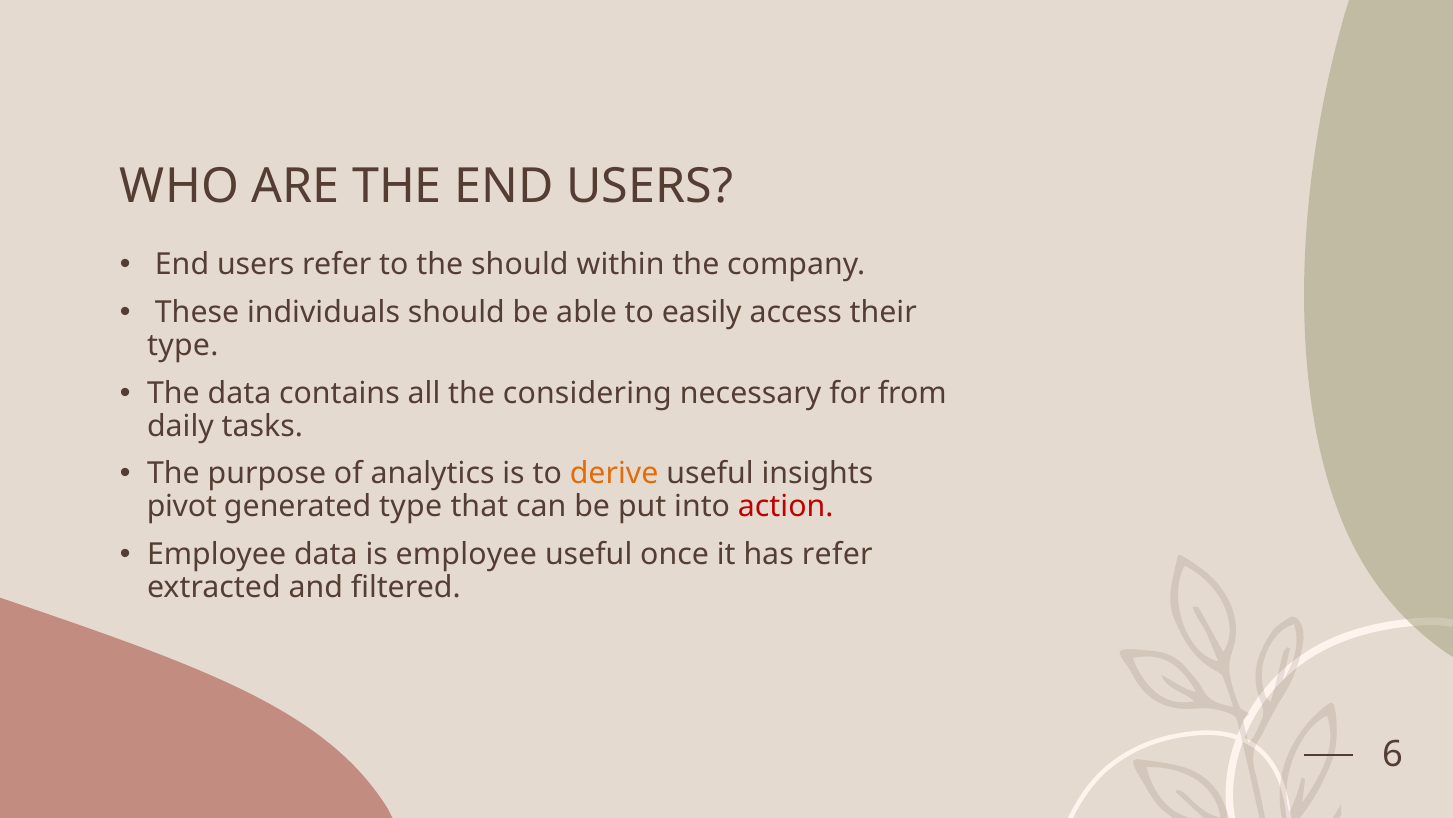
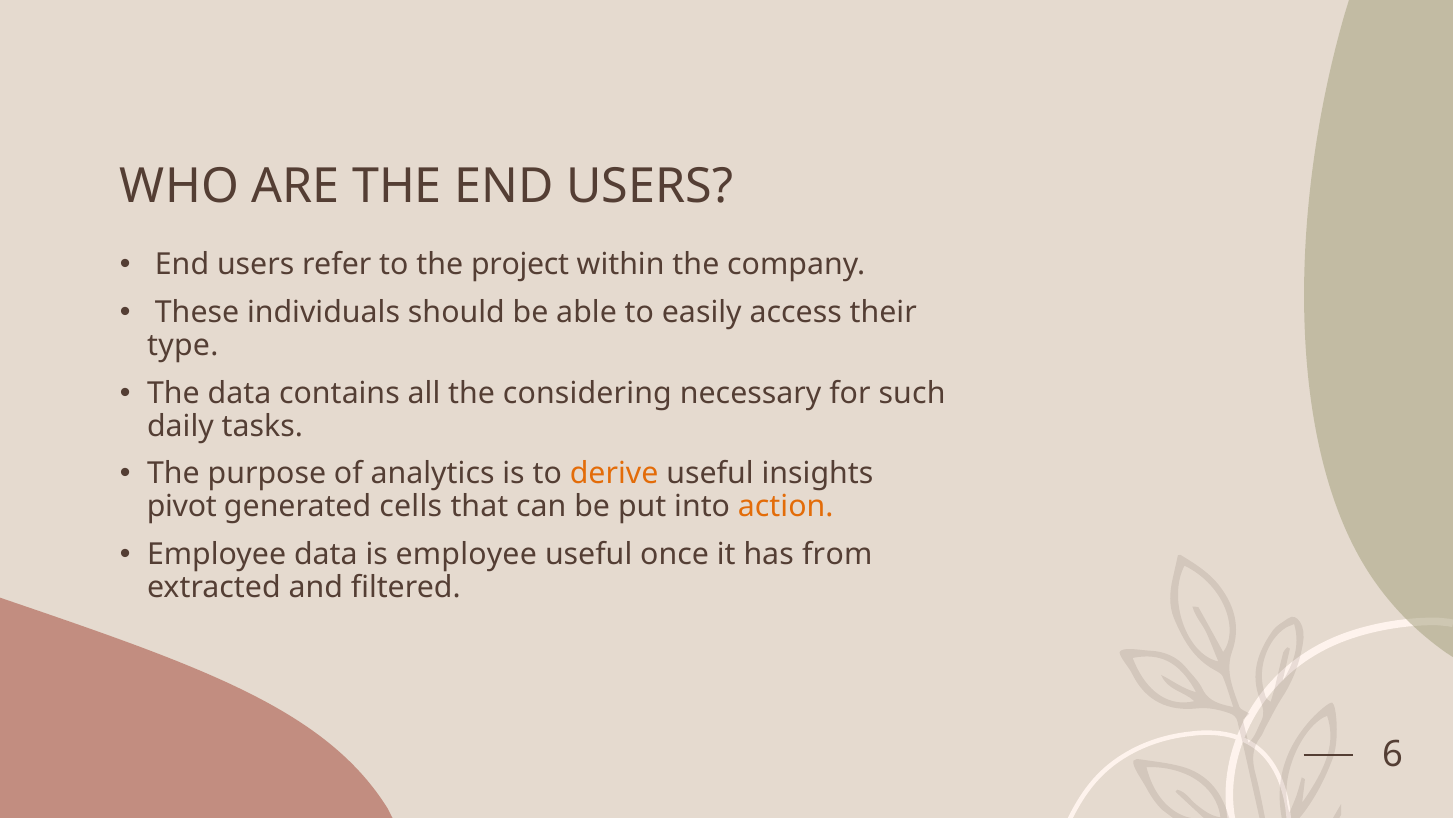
the should: should -> project (520, 265)
from: from -> such (912, 393)
generated type: type -> cells (411, 506)
action colour: red -> orange (786, 506)
has refer: refer -> from (837, 554)
